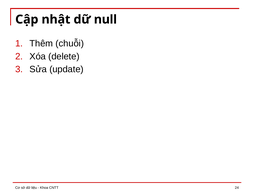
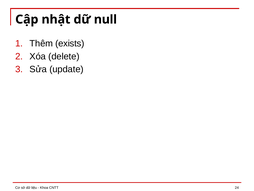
chuỗi: chuỗi -> exists (70, 43)
